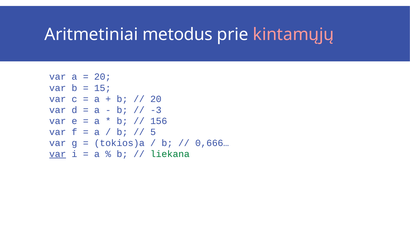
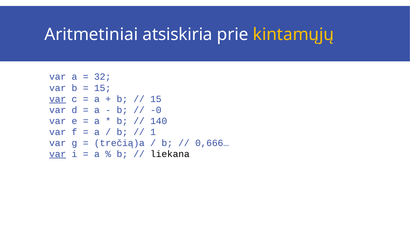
metodus: metodus -> atsiskiria (178, 35)
kintamųjų colour: pink -> yellow (294, 35)
20: 20 -> 32 (103, 77)
var underline: none -> present (58, 99)
20: 20 -> 15 (156, 99)
-3: -3 -> -0 (156, 110)
156: 156 -> 140 (159, 121)
5: 5 -> 1 (153, 132)
tokios)a: tokios)a -> trečią)a (119, 143)
liekana colour: green -> black (170, 154)
